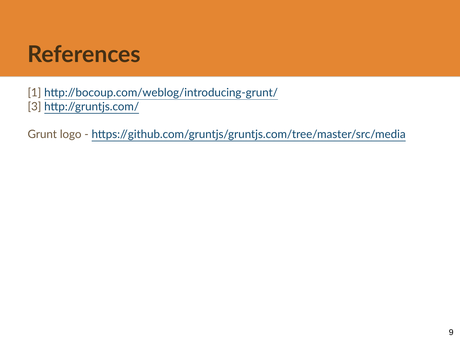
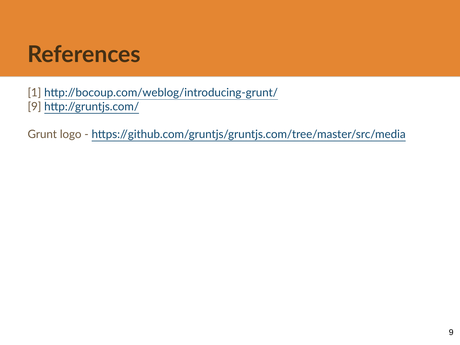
3: 3 -> 9 (34, 107)
